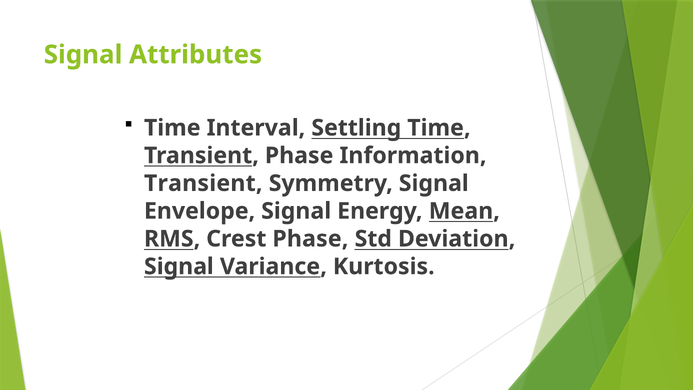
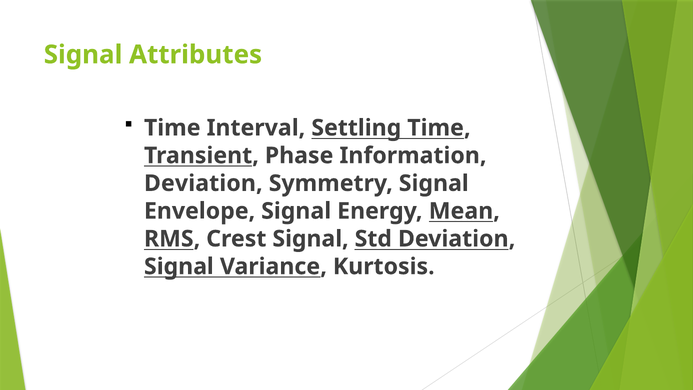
Transient: Transient -> Deviation (203, 183)
Crest Phase: Phase -> Signal (310, 239)
